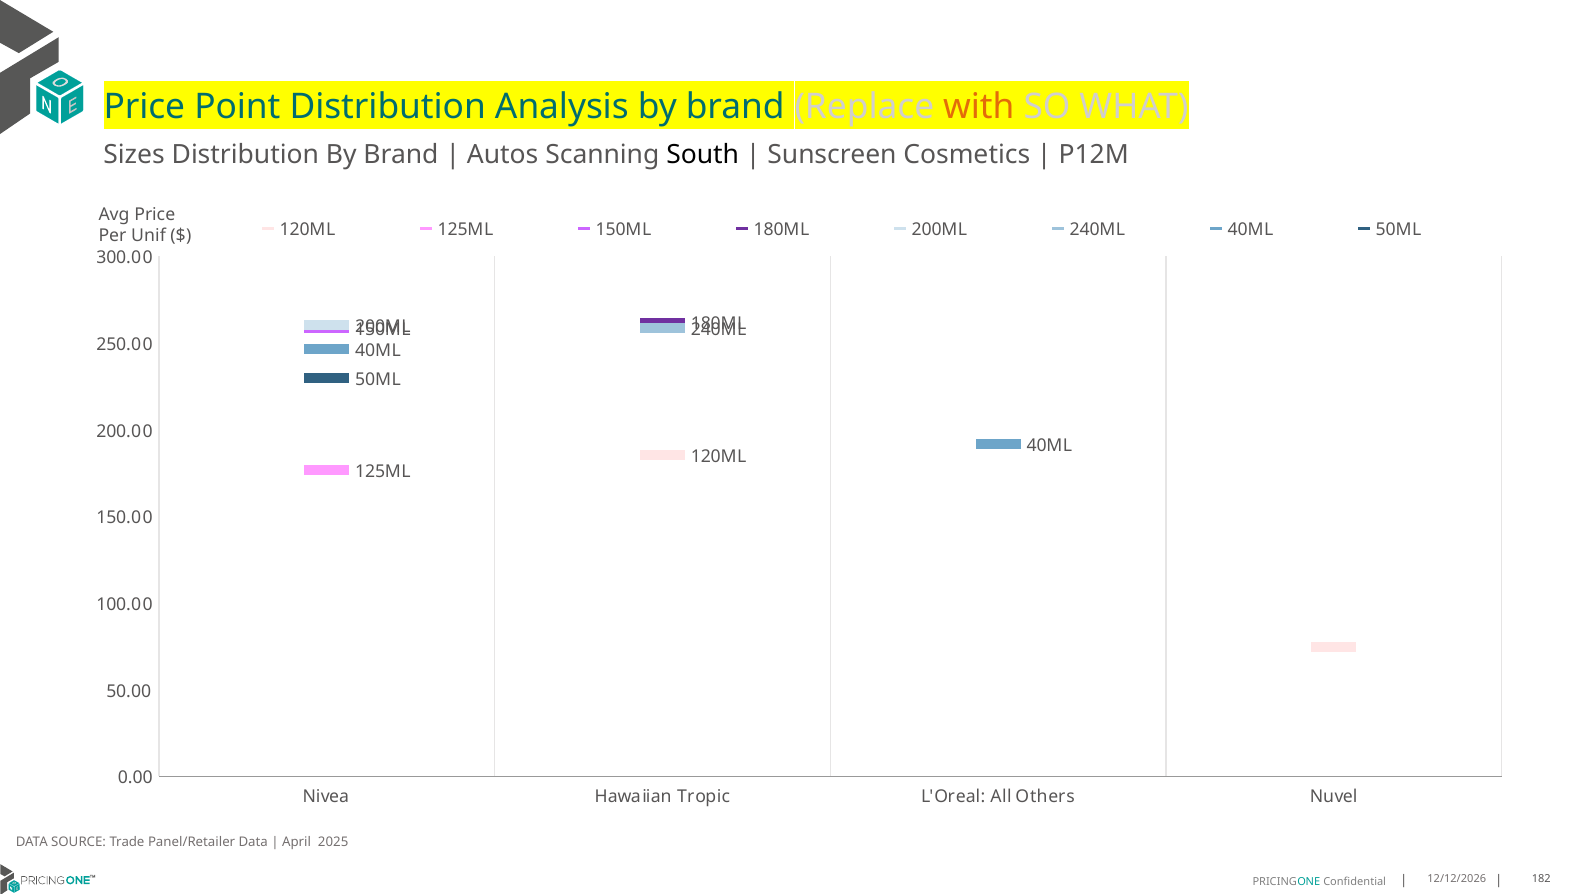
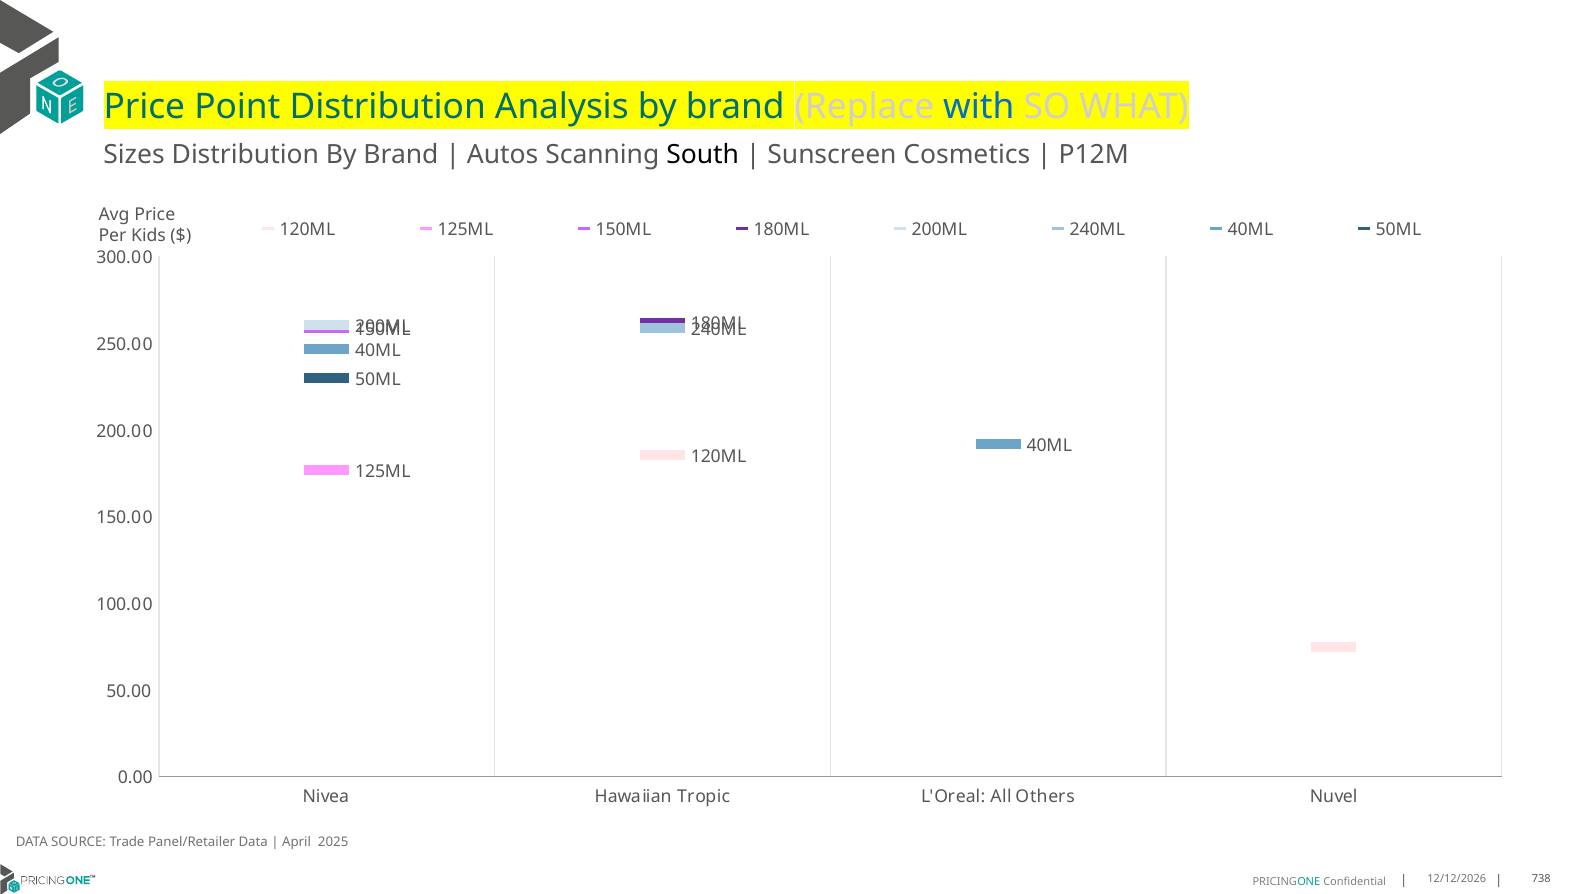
with colour: orange -> blue (979, 107)
Unif: Unif -> Kids (149, 236)
182: 182 -> 738 (1541, 879)
